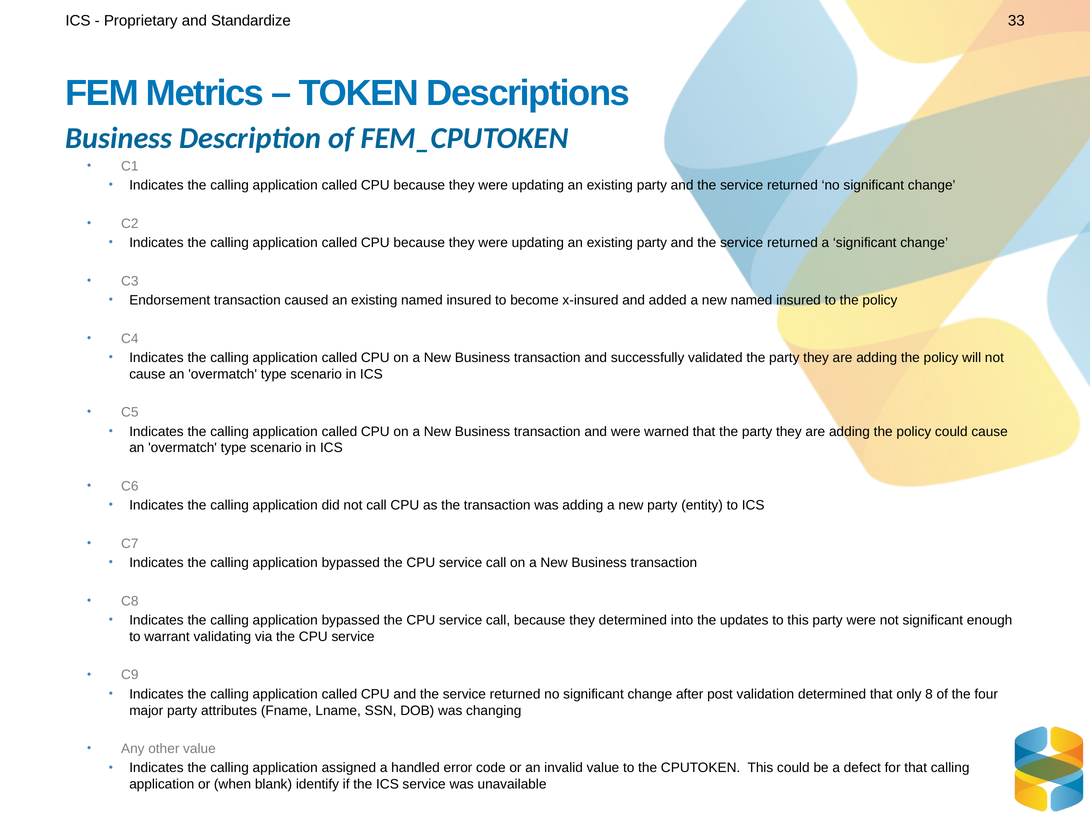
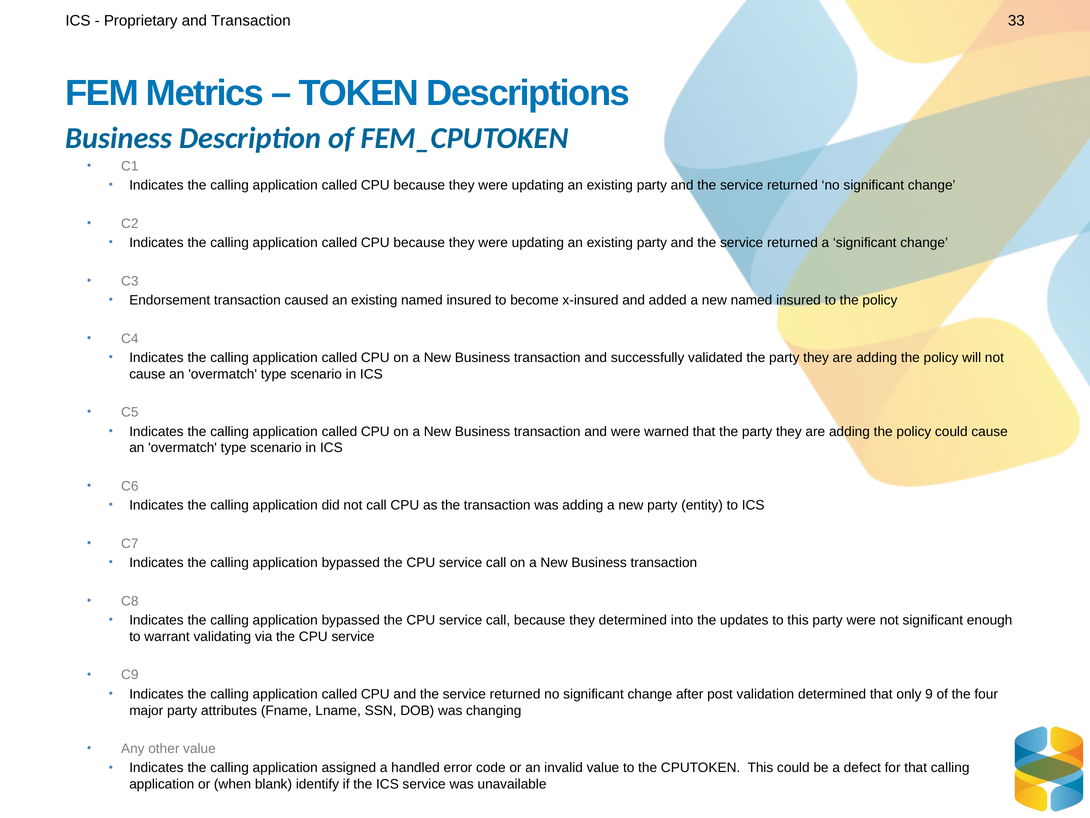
and Standardize: Standardize -> Transaction (251, 21)
8: 8 -> 9 (929, 694)
